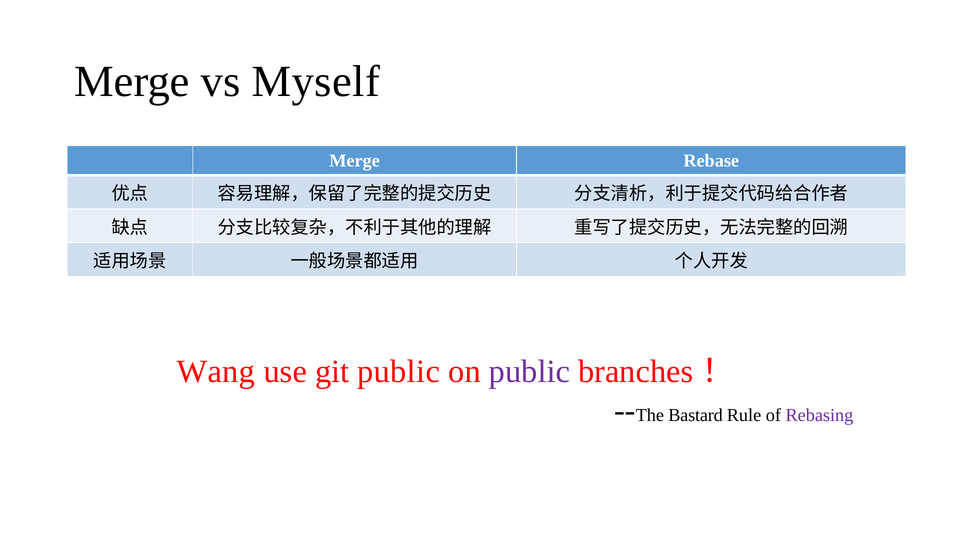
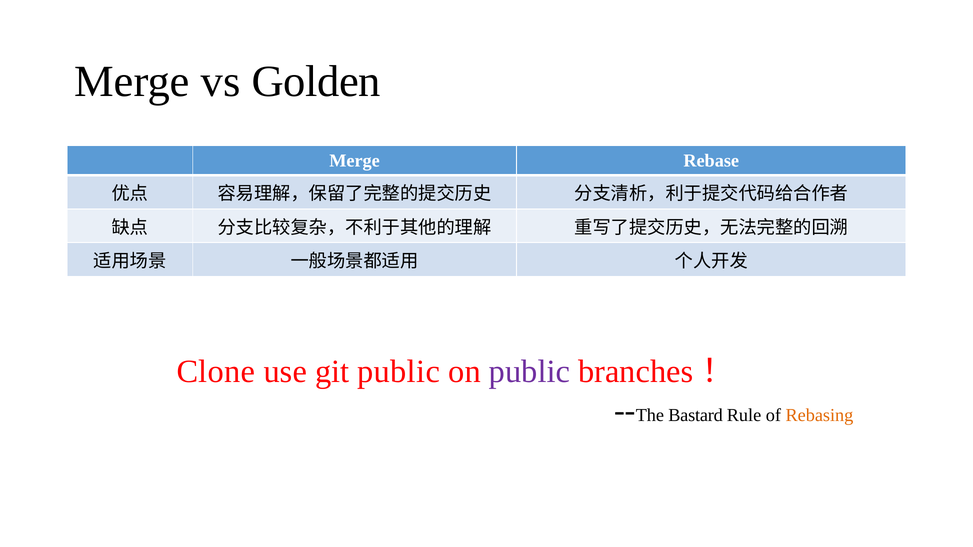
Myself: Myself -> Golden (316, 82)
Wang: Wang -> Clone (216, 372)
Rebasing colour: purple -> orange (819, 415)
